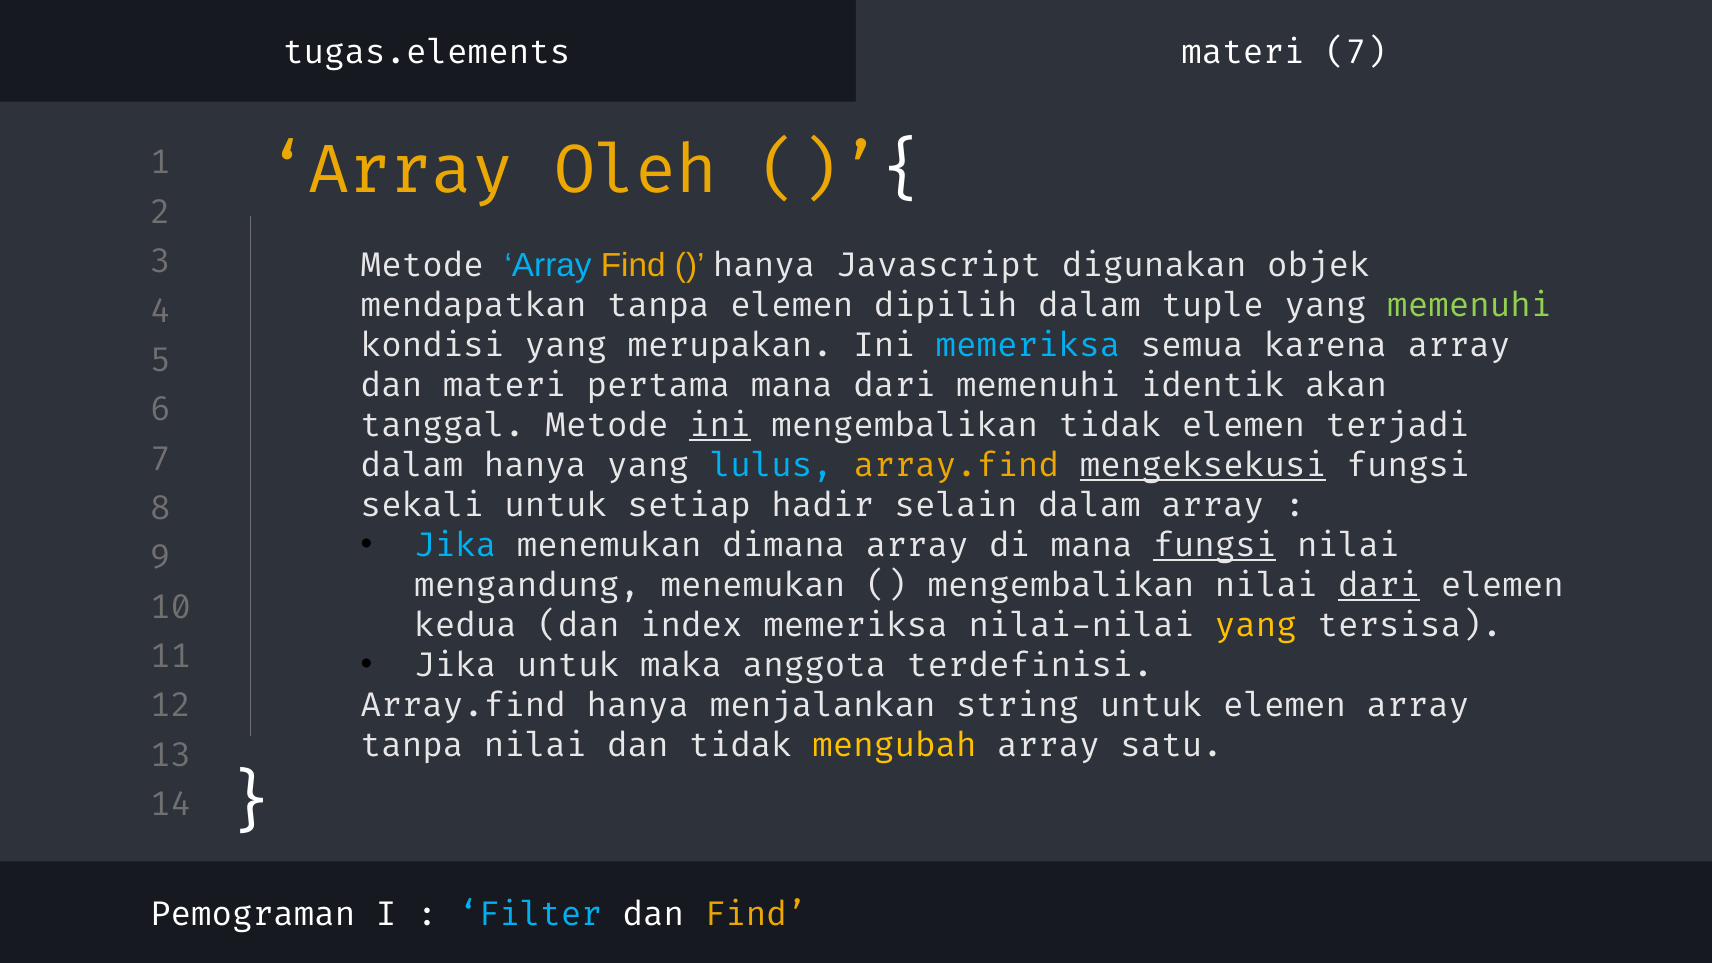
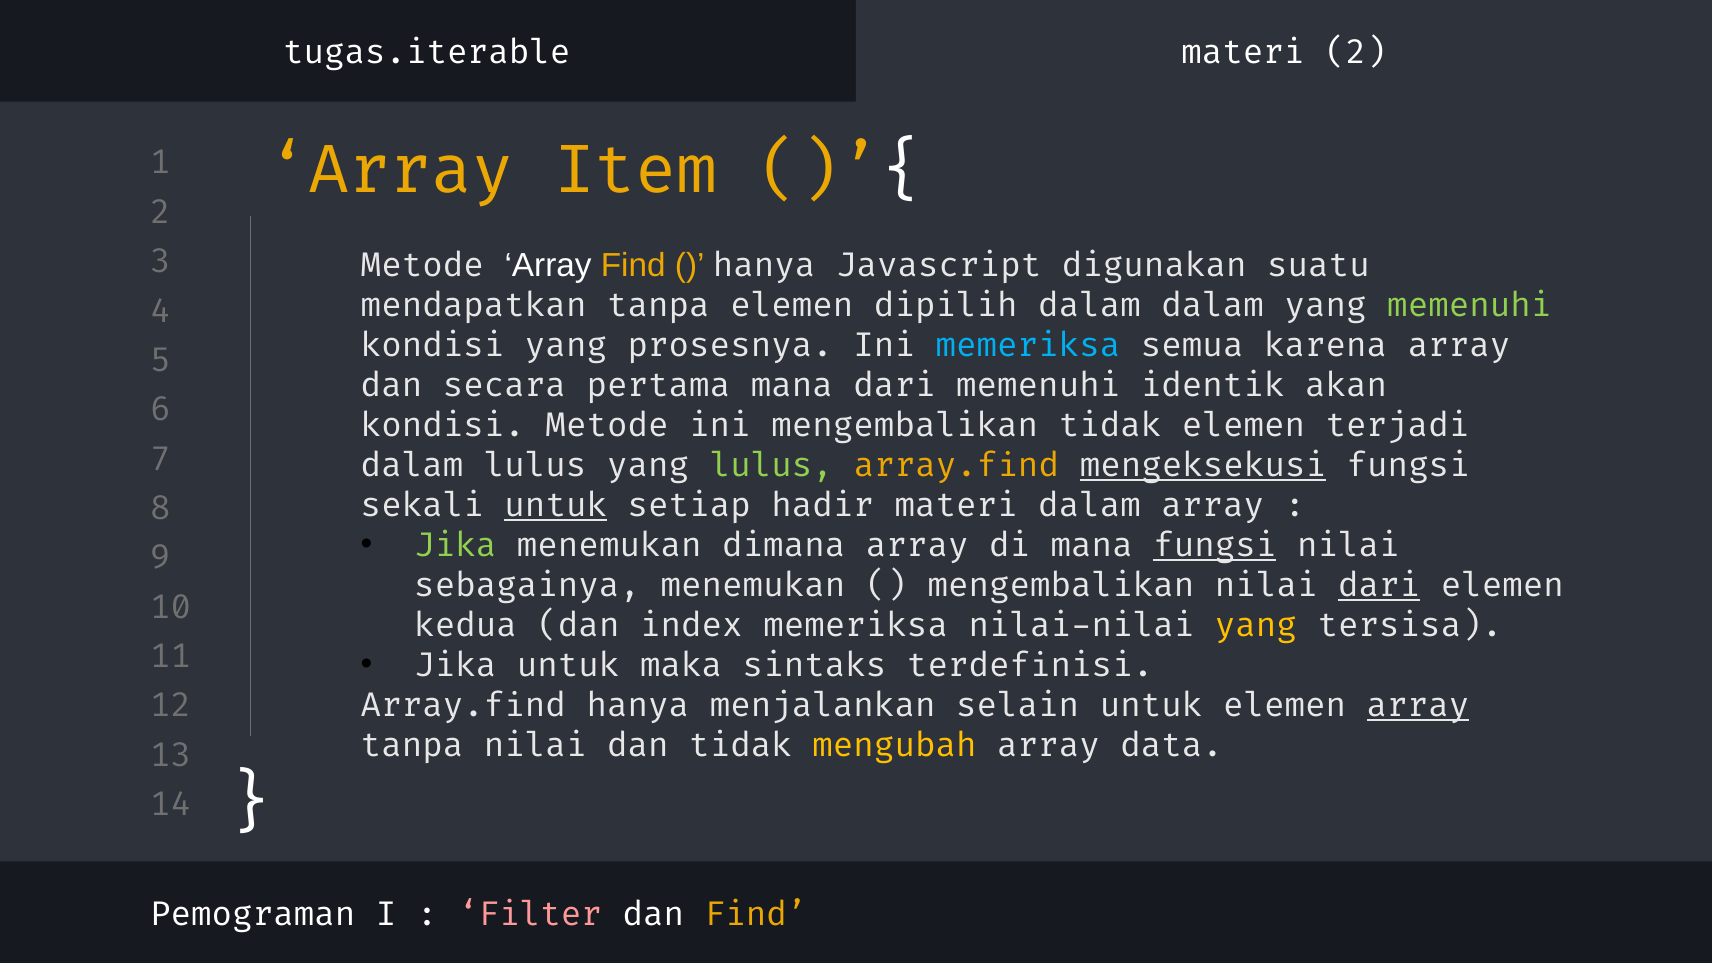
tugas.elements: tugas.elements -> tugas.iterable (427, 53)
materi 7: 7 -> 2 (1356, 53)
Oleh: Oleh -> Item (636, 171)
Array colour: light blue -> white (548, 266)
objek: objek -> suatu (1318, 266)
dalam tuple: tuple -> dalam (1213, 306)
merupakan: merupakan -> prosesnya (730, 346)
dan materi: materi -> secara (504, 386)
tanggal: tanggal -> kondisi (443, 426)
ini underline: present -> none (720, 426)
dalam hanya: hanya -> lulus (535, 466)
lulus colour: light blue -> light green (771, 466)
untuk underline: none -> present (556, 506)
hadir selain: selain -> materi (956, 506)
Jika colour: light blue -> light green (455, 546)
mengandung: mengandung -> sebagainya (527, 586)
anggota: anggota -> sintaks (815, 666)
string: string -> selain (1018, 706)
array underline: none -> present (1418, 706)
satu: satu -> data (1172, 746)
Filter colour: light blue -> pink (530, 915)
